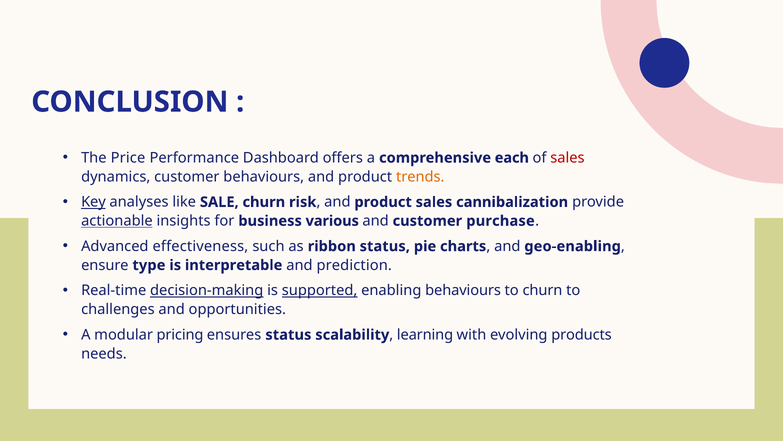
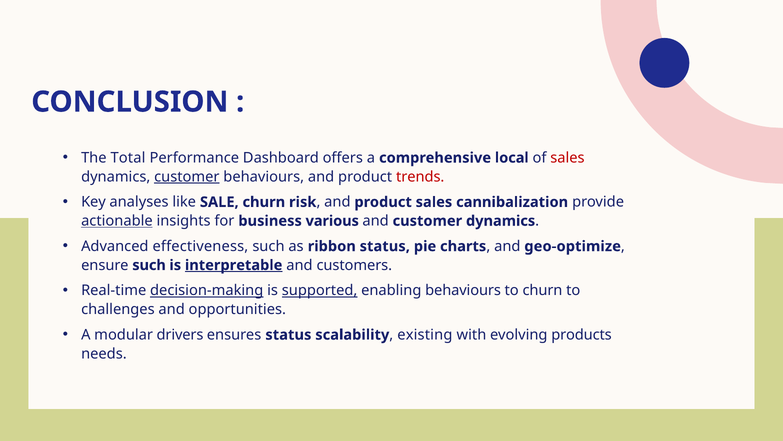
Price: Price -> Total (128, 158)
each: each -> local (512, 158)
customer underline: none -> present (187, 176)
trends colour: orange -> red (420, 176)
Key underline: present -> none (93, 202)
customer purchase: purchase -> dynamics (501, 221)
geo-enabling: geo-enabling -> geo-optimize (573, 246)
ensure type: type -> such (149, 265)
interpretable underline: none -> present (234, 265)
prediction: prediction -> customers (354, 265)
pricing: pricing -> drivers (180, 334)
learning: learning -> existing (425, 334)
